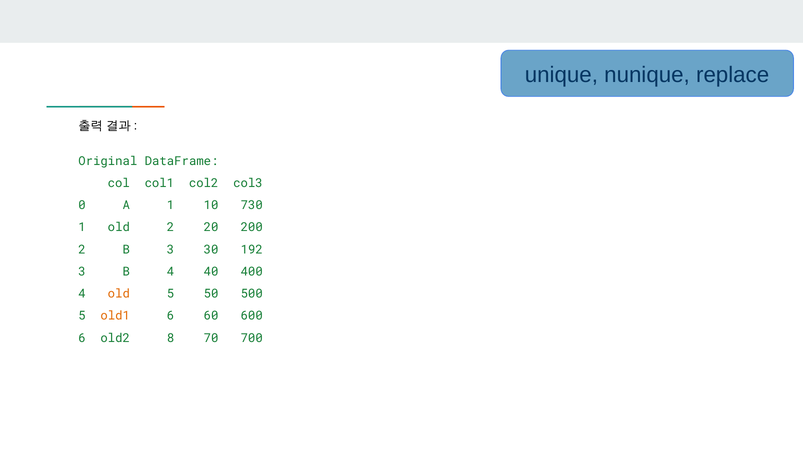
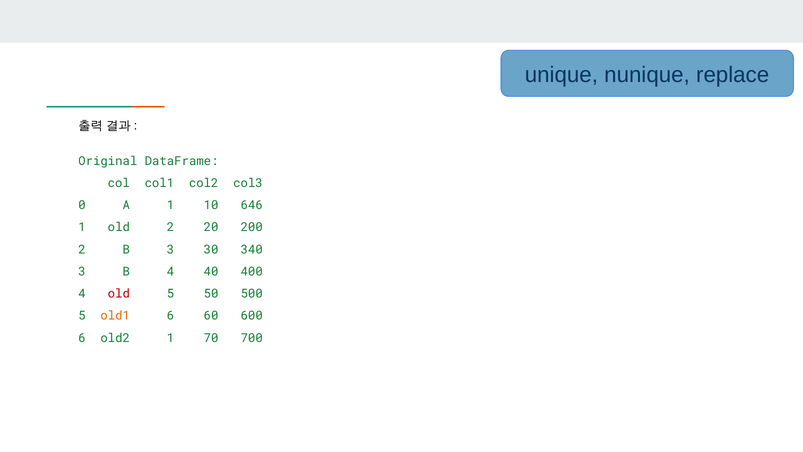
730: 730 -> 646 (252, 205)
192: 192 -> 340 (252, 249)
old colour: orange -> red (119, 294)
old2 8: 8 -> 1 (170, 338)
